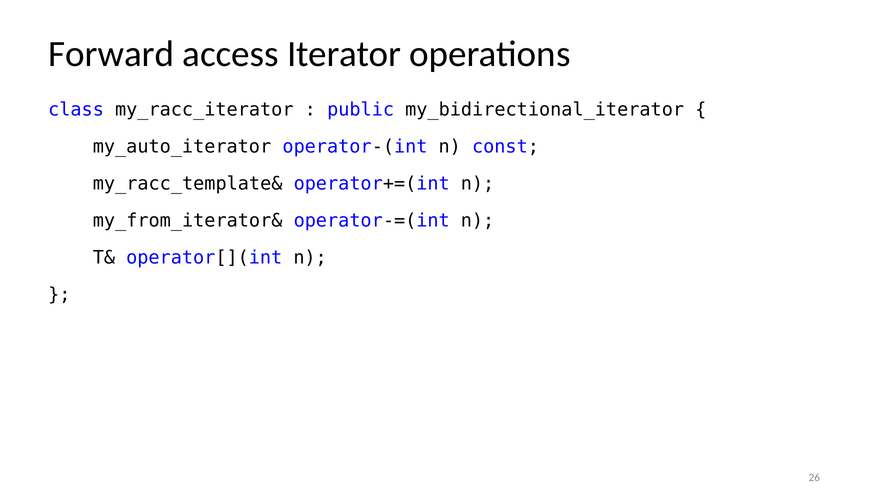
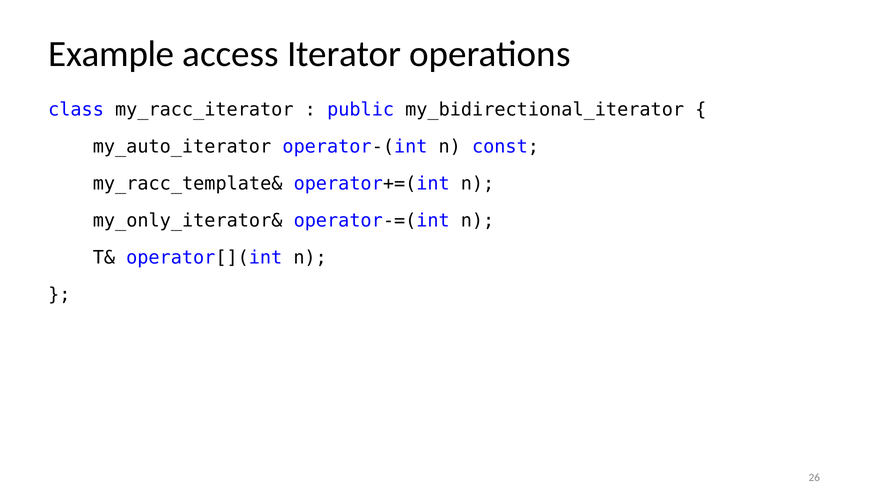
Forward: Forward -> Example (111, 54)
my_from_iterator&: my_from_iterator& -> my_only_iterator& (188, 221)
